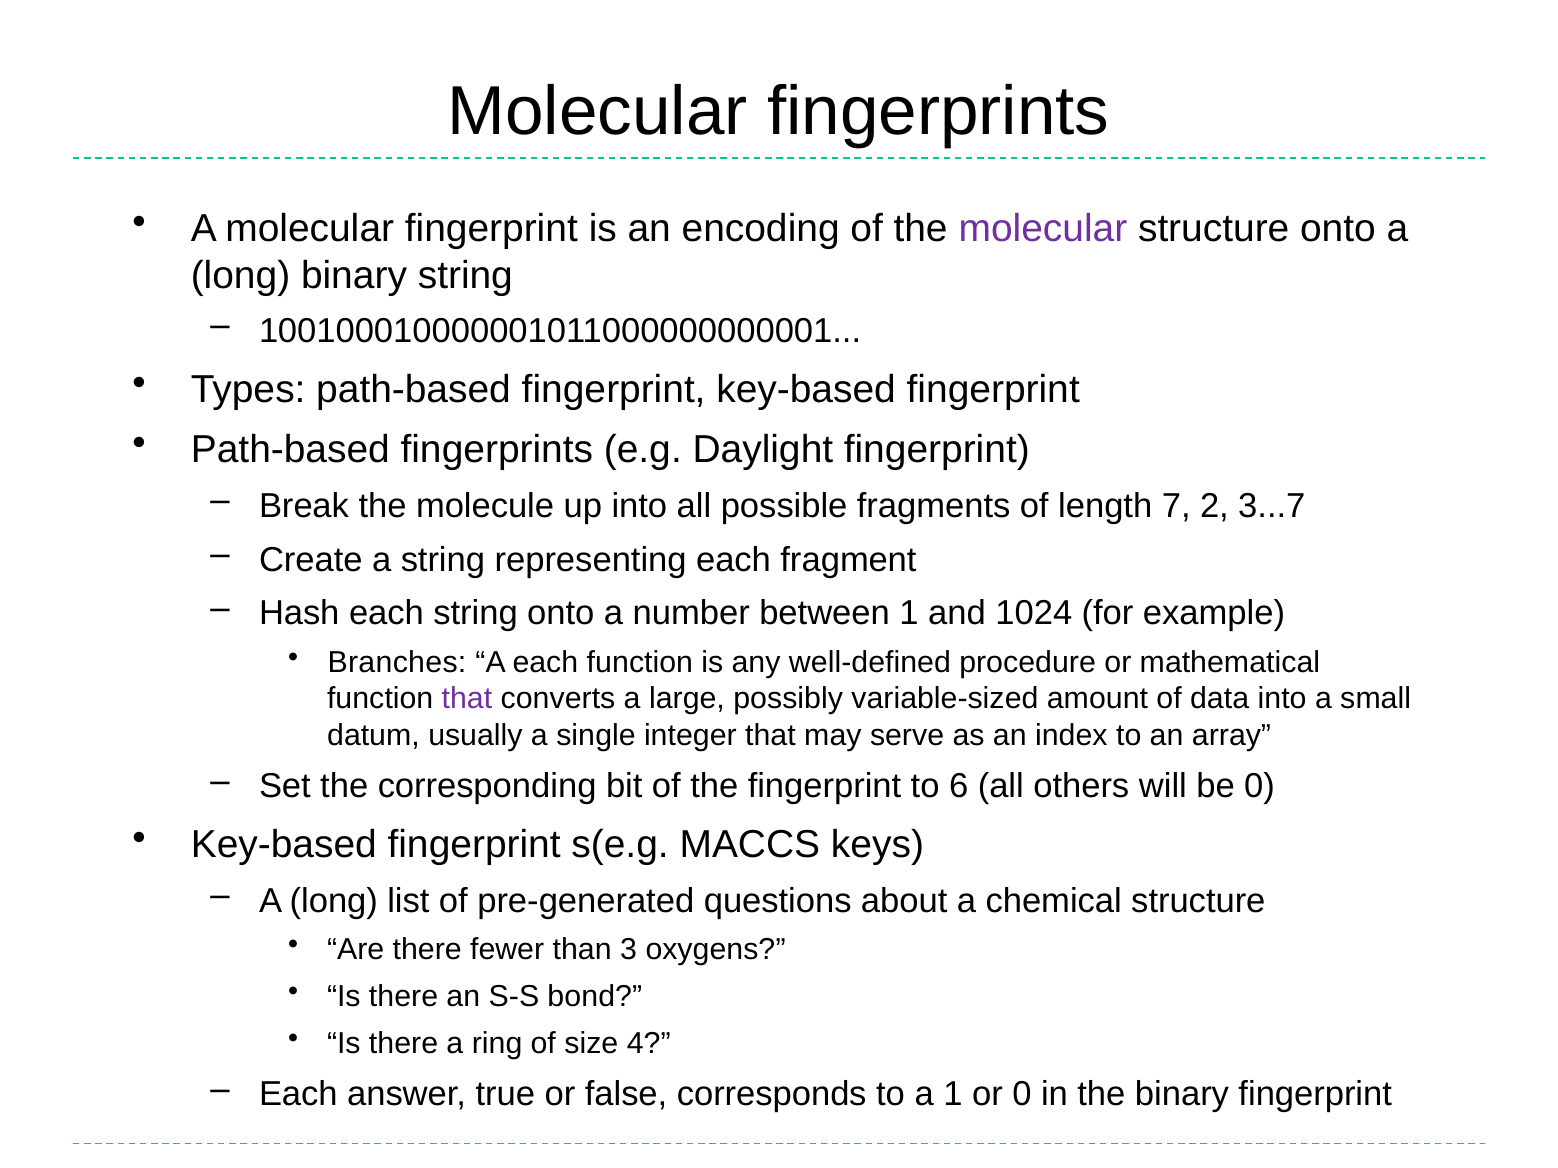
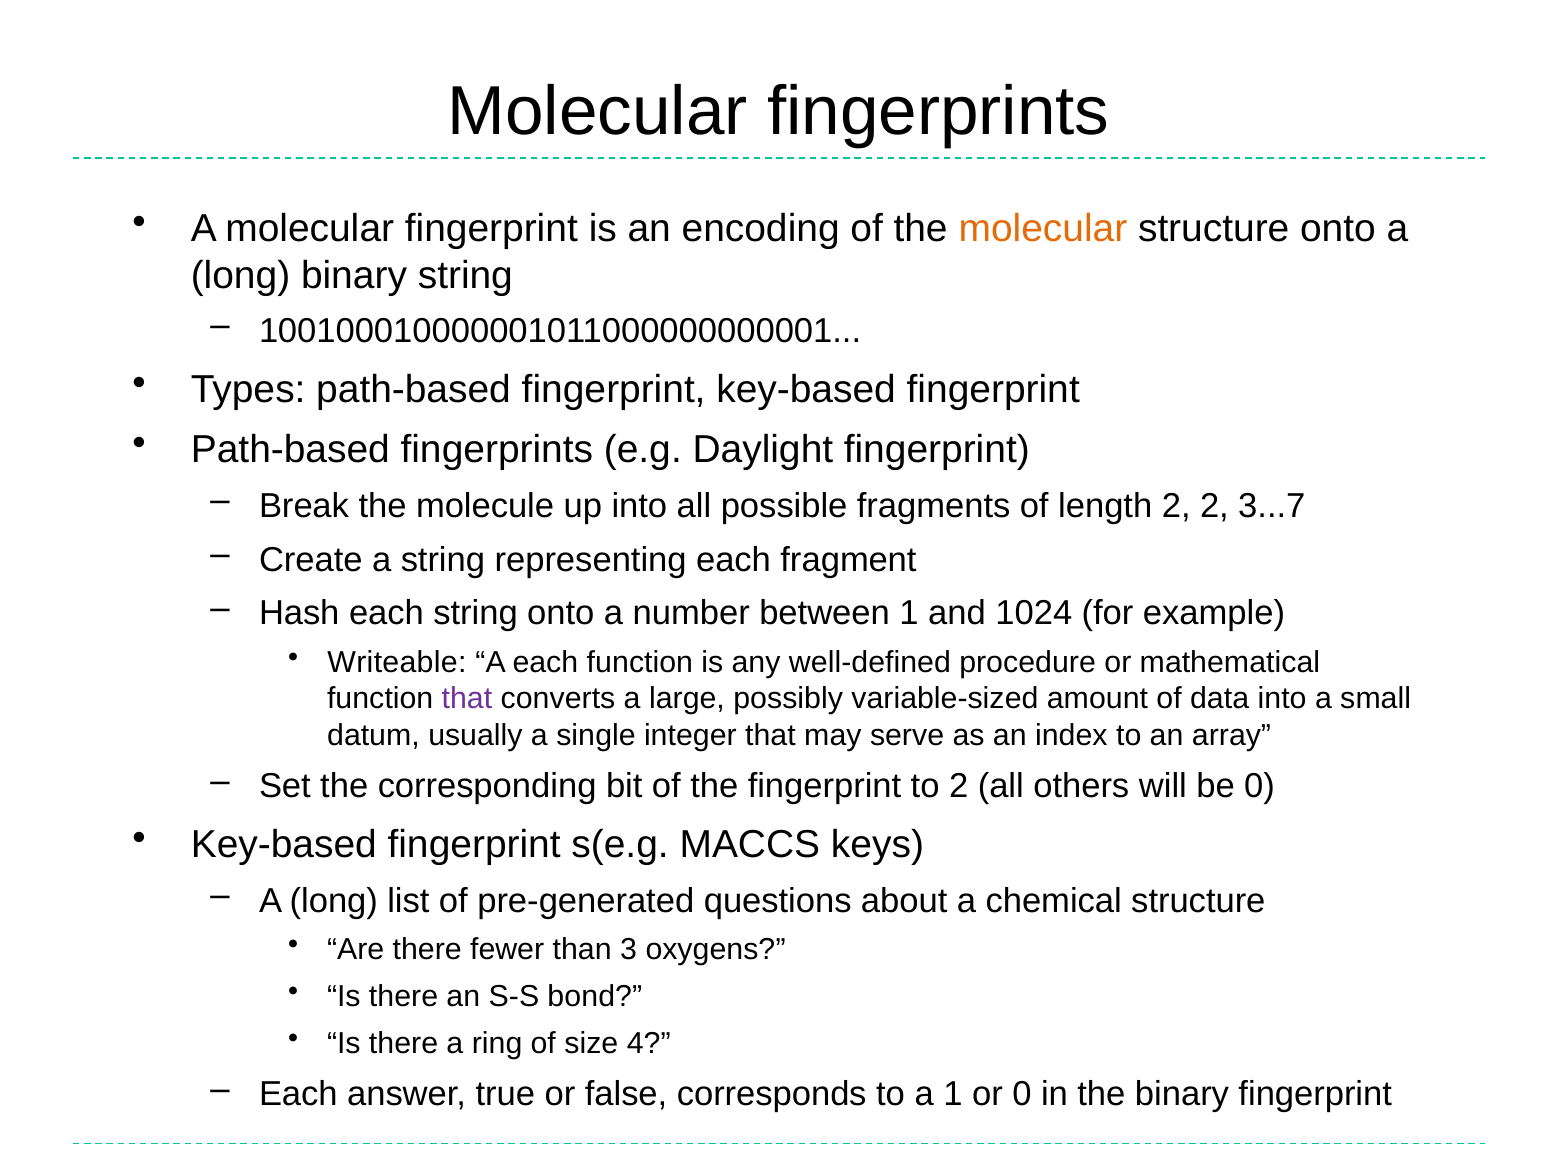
molecular colour: purple -> orange (1043, 229)
length 7: 7 -> 2 (1176, 506)
Branches: Branches -> Writeable (397, 663)
to 6: 6 -> 2 (959, 787)
